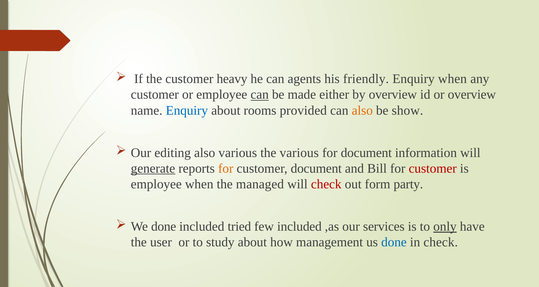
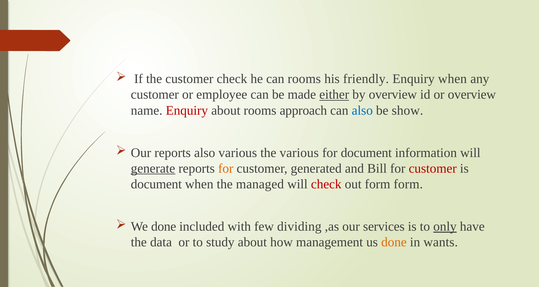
customer heavy: heavy -> check (232, 79)
can agents: agents -> rooms (304, 79)
can underline: present -> none (260, 95)
either underline: none -> present (334, 95)
Enquiry colour: blue -> red (187, 110)
provided: provided -> approach (303, 110)
also colour: orange -> blue (362, 110)
Our editing: editing -> reports (173, 153)
customer document: document -> generated (316, 169)
employee: employee -> document (156, 184)
form party: party -> form (408, 184)
tried: tried -> with (239, 227)
few included: included -> dividing (299, 227)
user: user -> data (161, 242)
done colour: blue -> orange (394, 242)
in check: check -> wants (441, 242)
